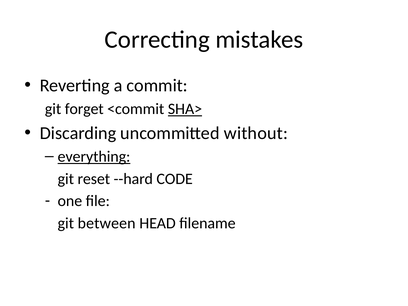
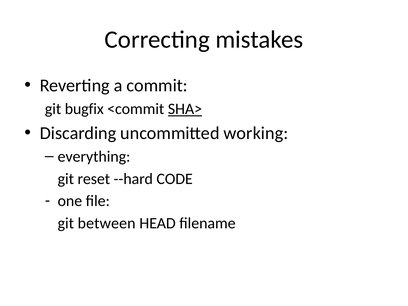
forget: forget -> bugfix (84, 109)
without: without -> working (256, 133)
everything underline: present -> none (94, 157)
